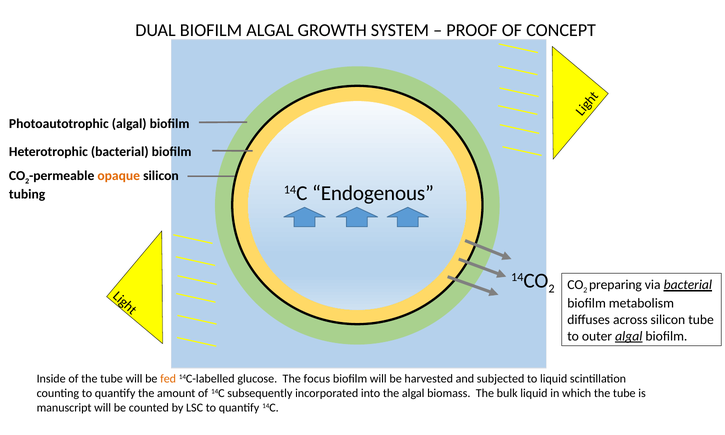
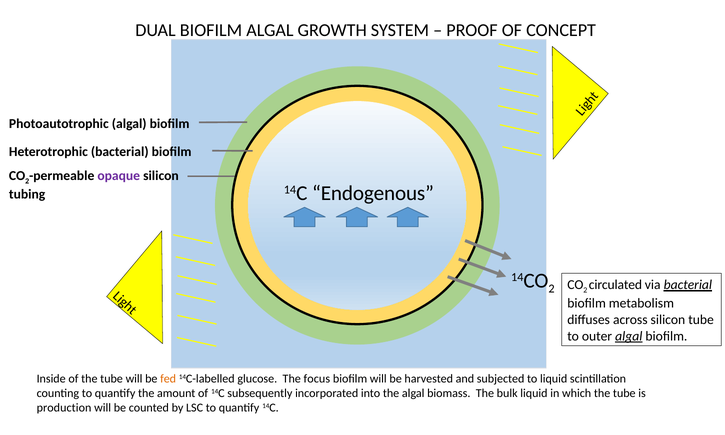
opaque colour: orange -> purple (119, 176)
preparing: preparing -> circulated (615, 285)
manuscript: manuscript -> production (64, 408)
